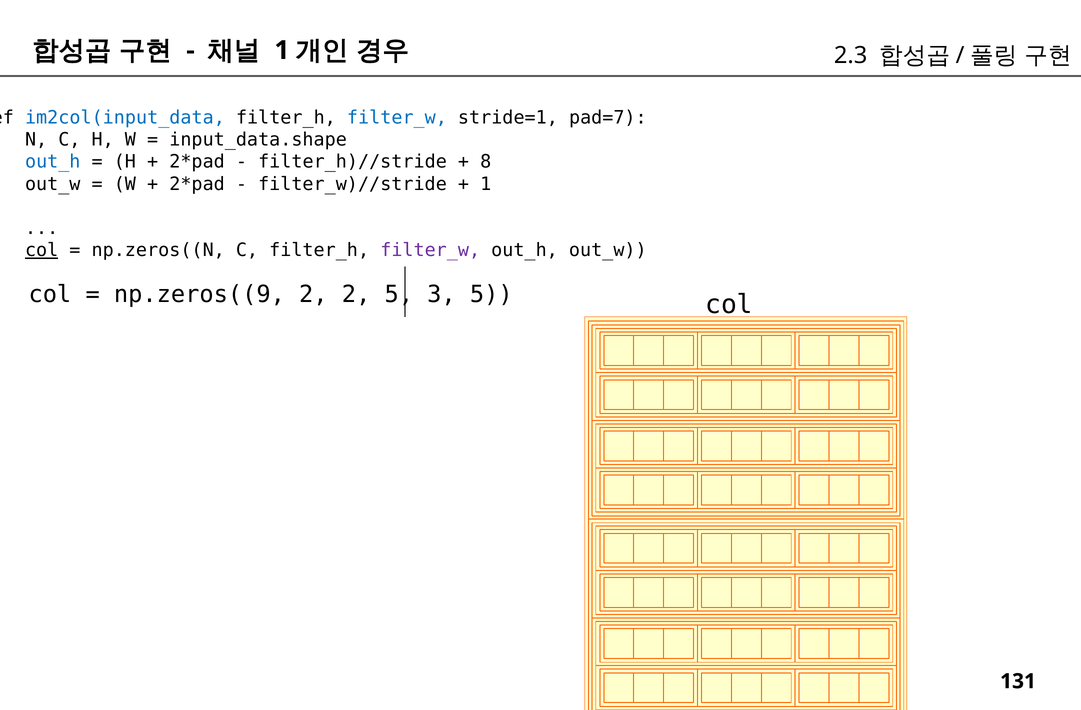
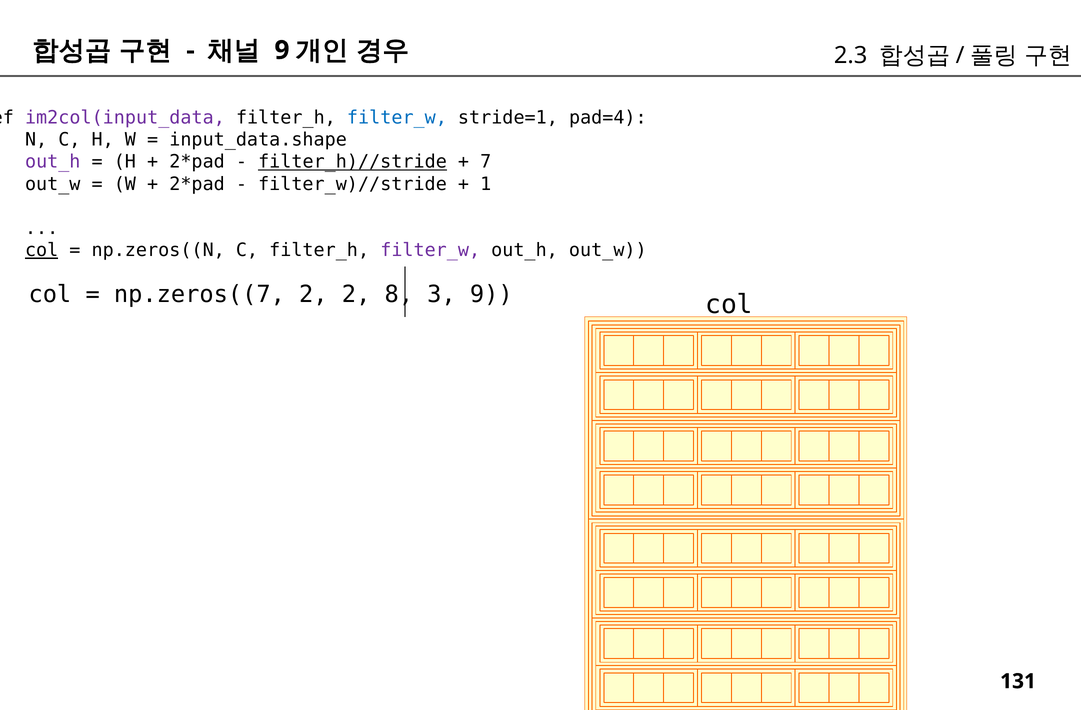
1: 1 -> 9 (282, 50)
im2col(input_data colour: blue -> purple (125, 118)
pad=7: pad=7 -> pad=4 (608, 118)
out_h colour: blue -> purple (53, 162)
filter_h)//stride underline: none -> present (352, 162)
8: 8 -> 7 (486, 162)
np.zeros((9: np.zeros((9 -> np.zeros((7 (199, 295)
2 5: 5 -> 8 (399, 295)
3 5: 5 -> 9 (491, 295)
